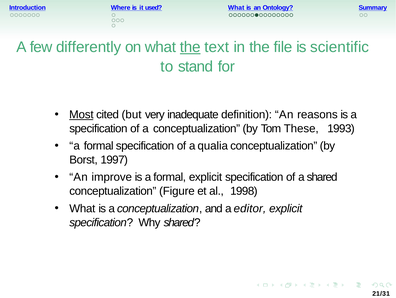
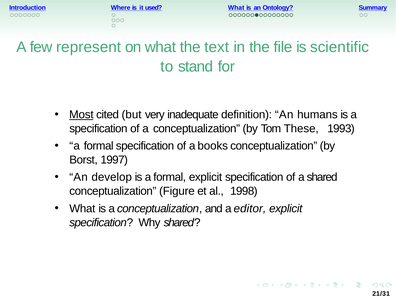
differently: differently -> represent (89, 47)
the underline: present -> none (190, 47)
reasons: reasons -> humans (317, 114)
qualia: qualia -> books (213, 146)
improve: improve -> develop (112, 177)
